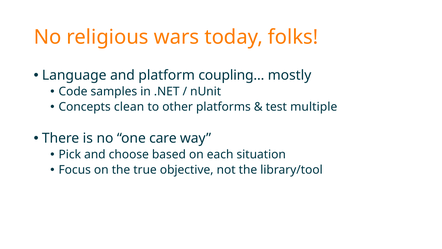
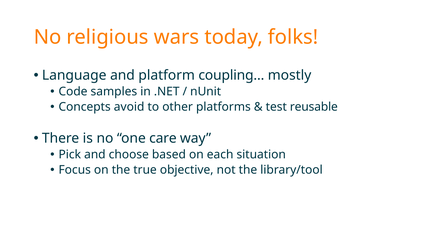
clean: clean -> avoid (129, 107)
multiple: multiple -> reusable (314, 107)
